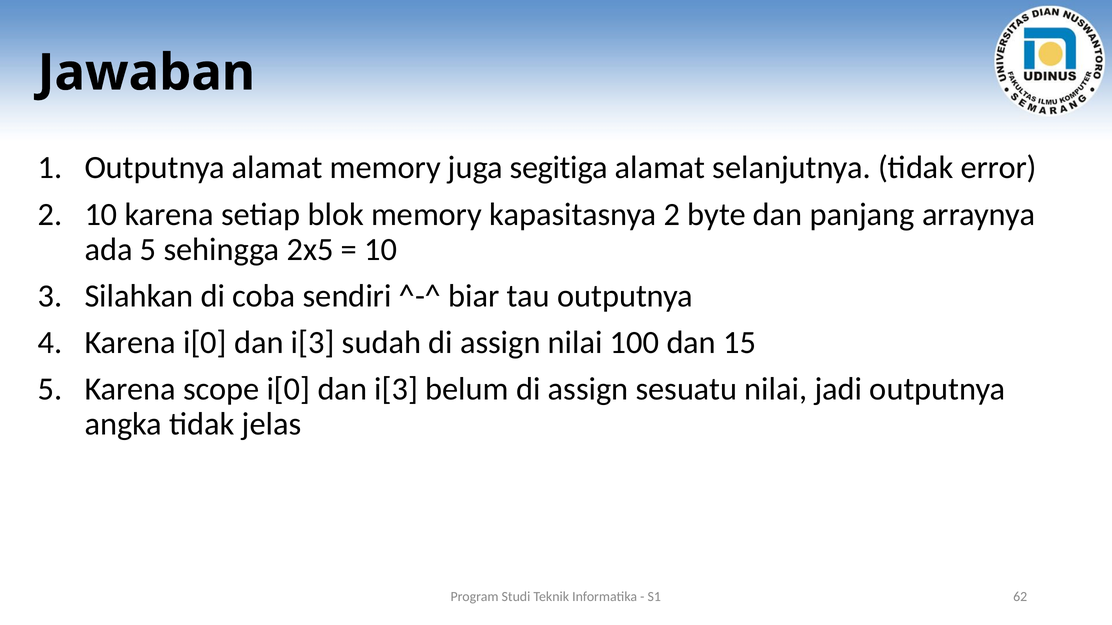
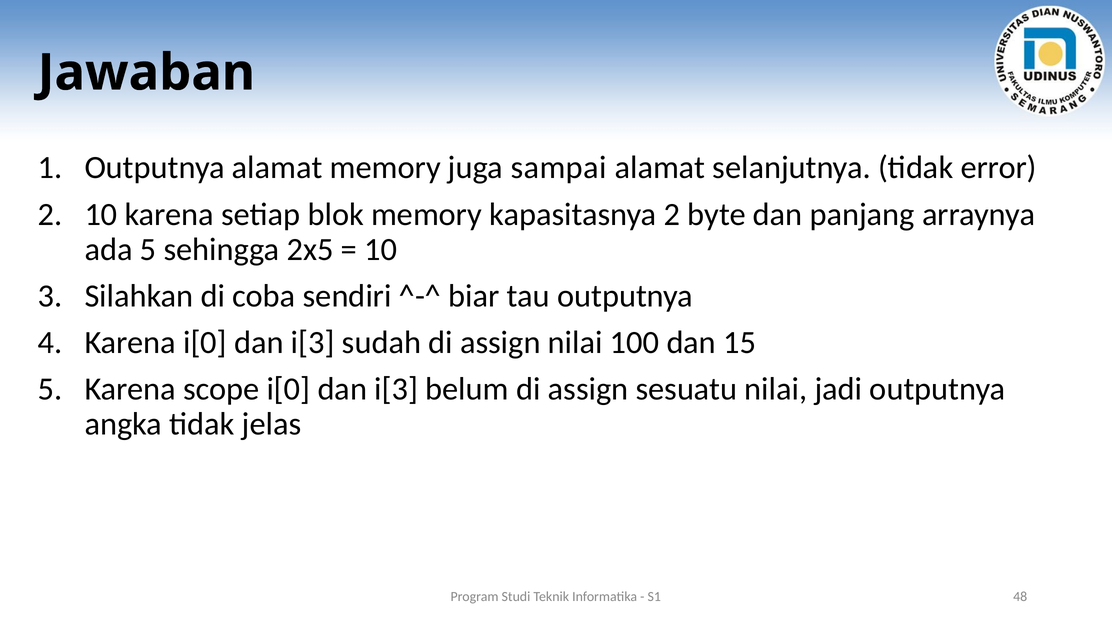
segitiga: segitiga -> sampai (559, 168)
62: 62 -> 48 (1020, 597)
